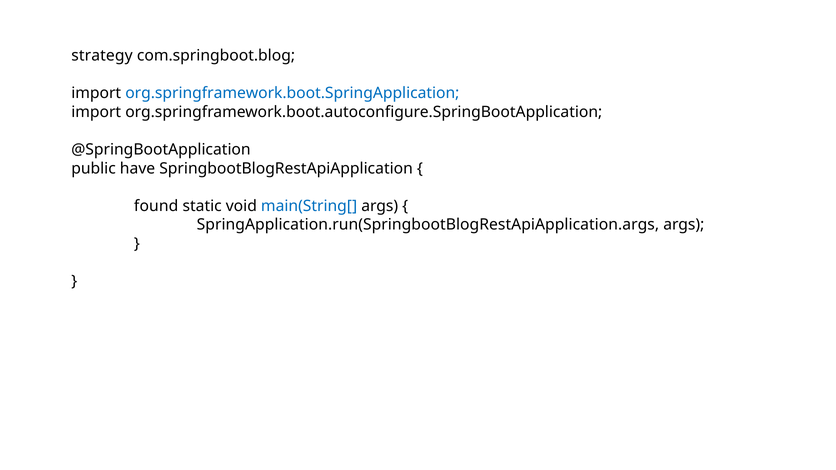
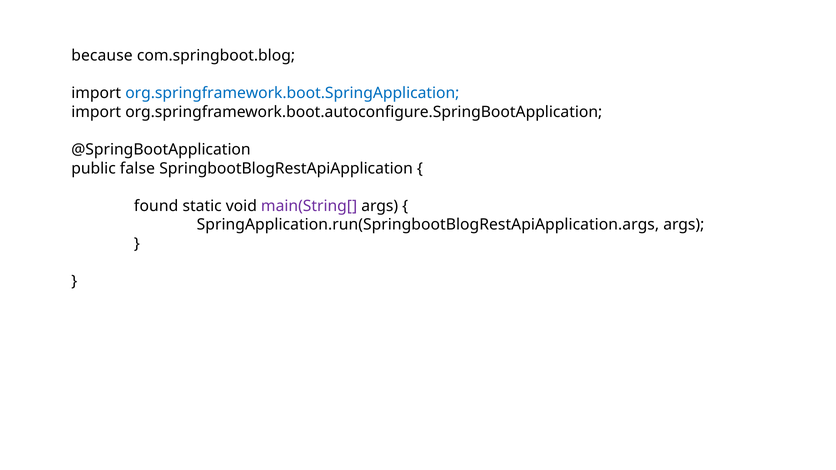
strategy: strategy -> because (102, 56)
have: have -> false (137, 168)
main(String[ colour: blue -> purple (309, 206)
